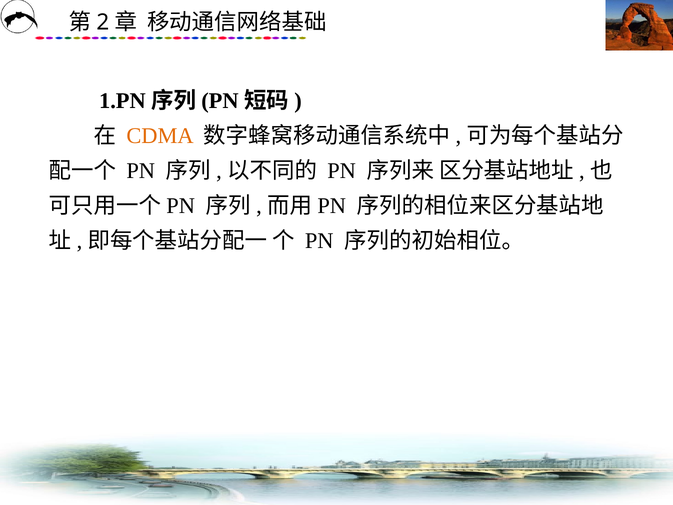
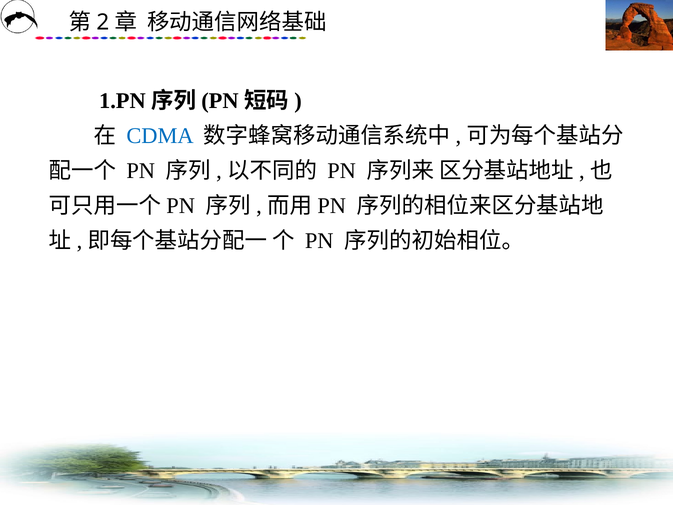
CDMA colour: orange -> blue (160, 136)
